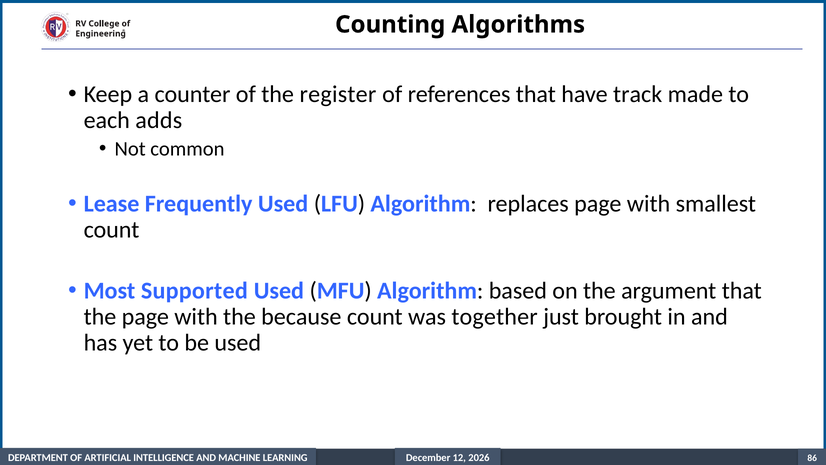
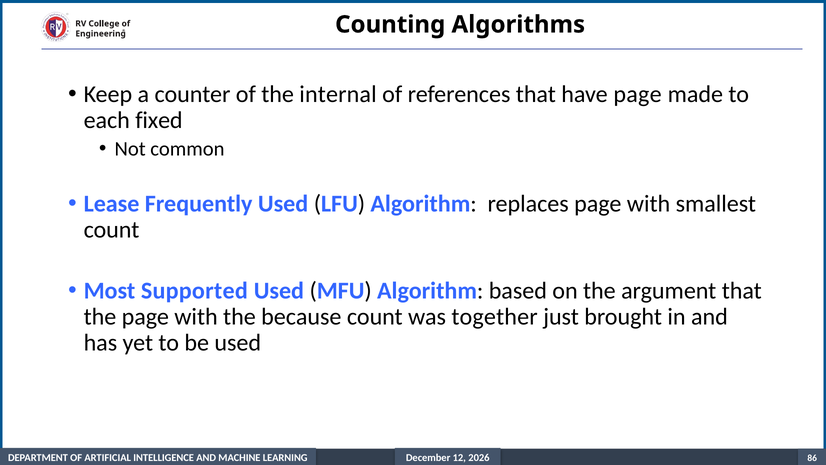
register: register -> internal (338, 94)
have track: track -> page (638, 94)
adds: adds -> fixed (159, 120)
